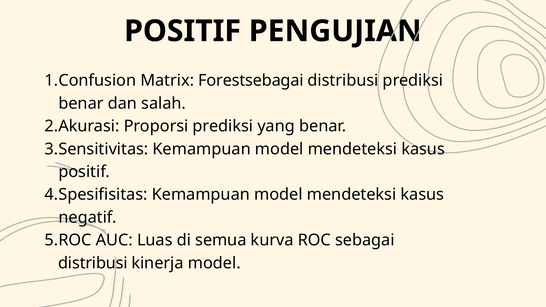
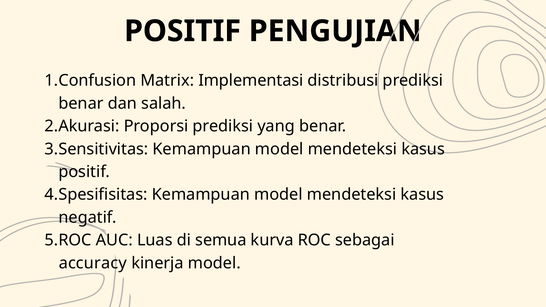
Forestsebagai: Forestsebagai -> Implementasi (251, 81)
distribusi: distribusi -> accuracy (93, 263)
